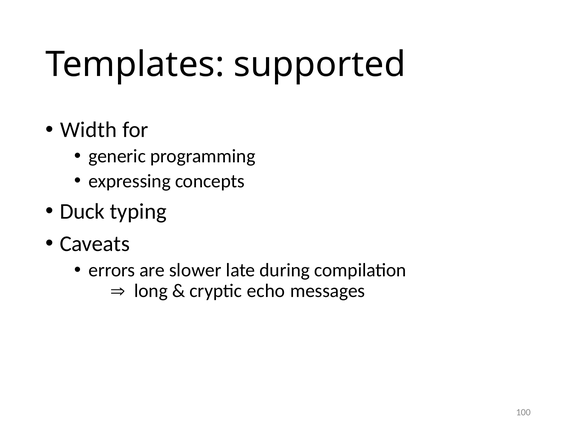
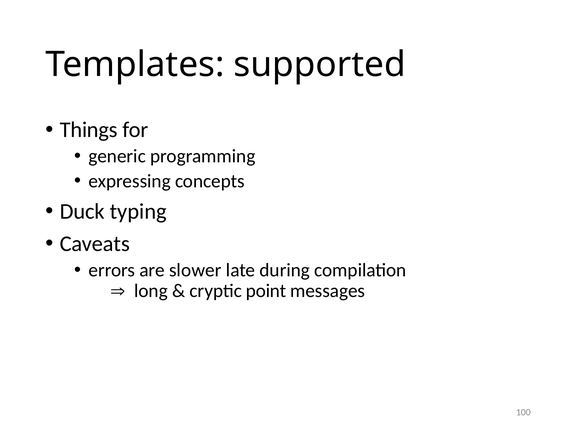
Width: Width -> Things (89, 130)
echo: echo -> point (266, 291)
